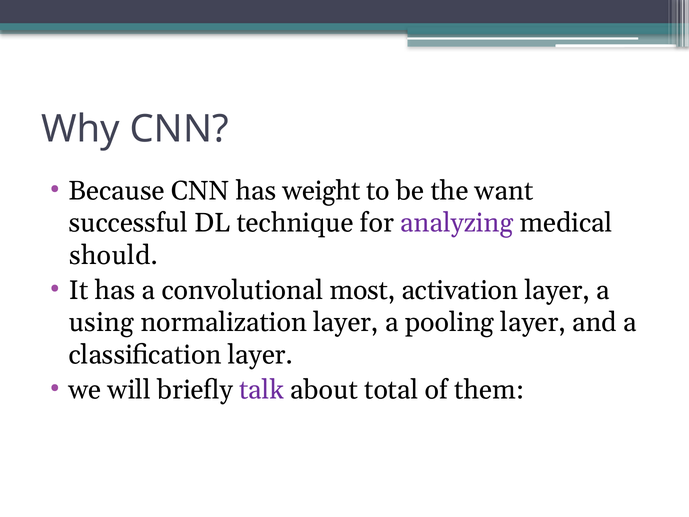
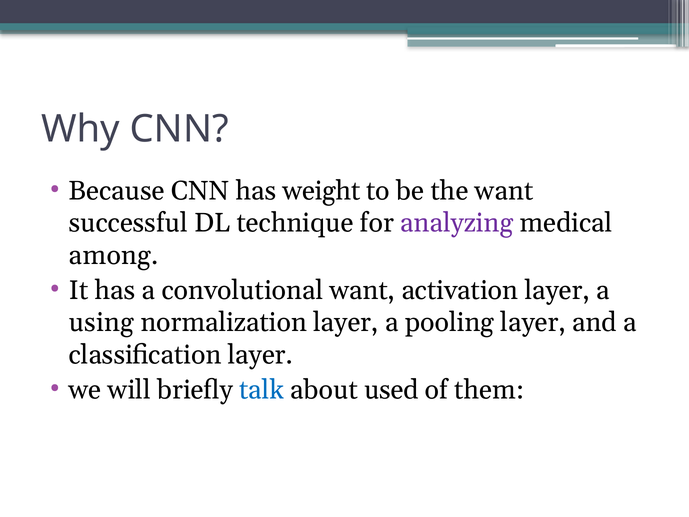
should: should -> among (114, 255)
convolutional most: most -> want (362, 290)
talk colour: purple -> blue (262, 390)
total: total -> used (391, 390)
